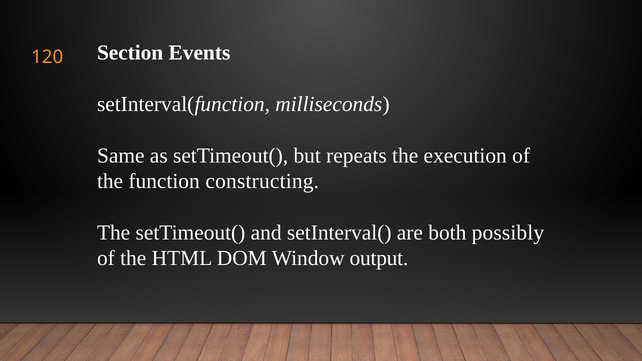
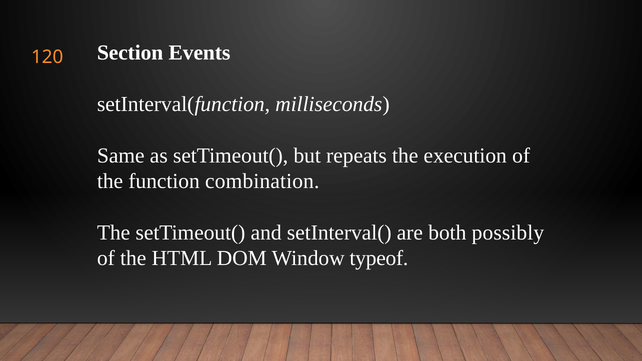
constructing: constructing -> combination (262, 181)
output: output -> typeof (379, 258)
